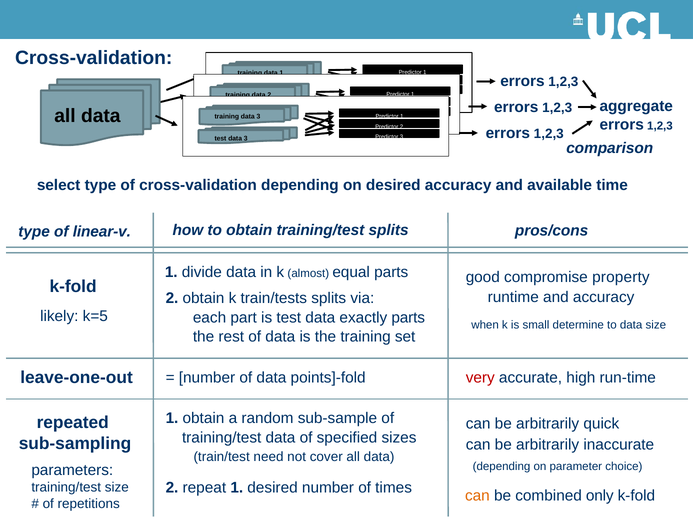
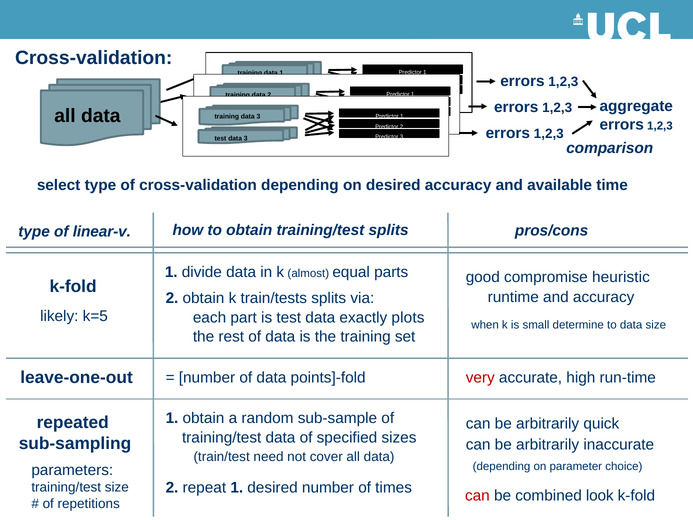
property: property -> heuristic (621, 277)
exactly parts: parts -> plots (408, 318)
can colour: orange -> red (477, 495)
only: only -> look (600, 495)
